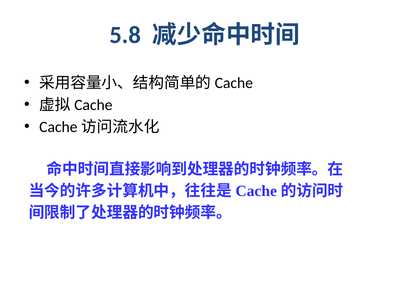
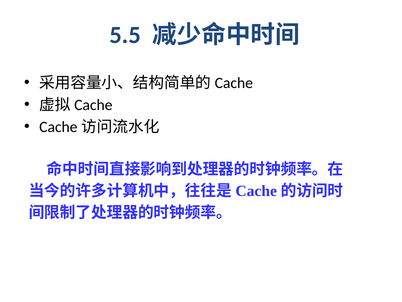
5.8: 5.8 -> 5.5 (125, 35)
